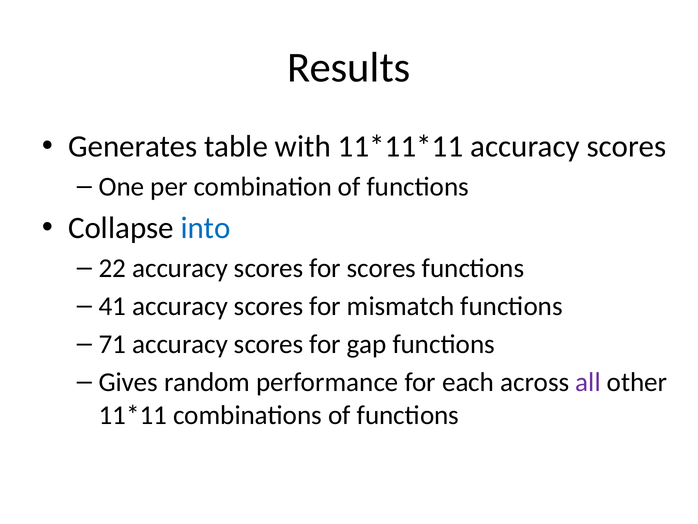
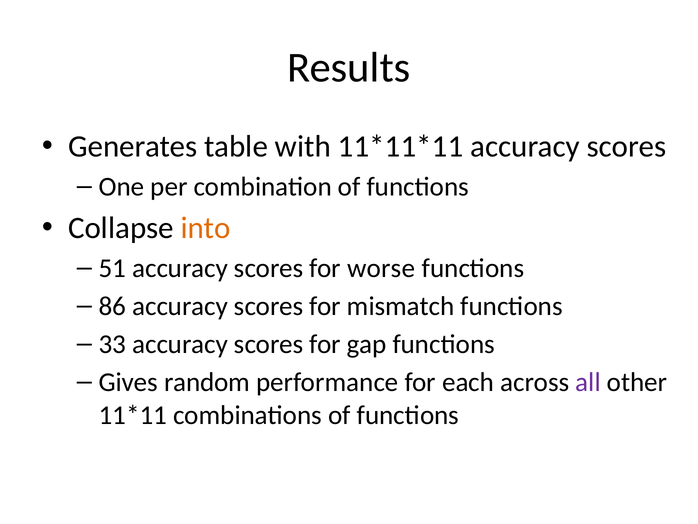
into colour: blue -> orange (206, 228)
22: 22 -> 51 (112, 268)
for scores: scores -> worse (381, 268)
41: 41 -> 86 (112, 306)
71: 71 -> 33 (112, 344)
